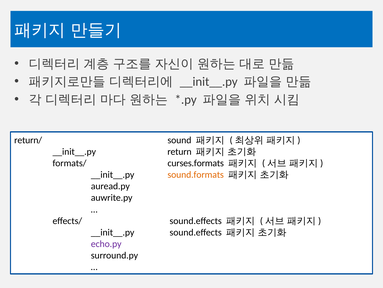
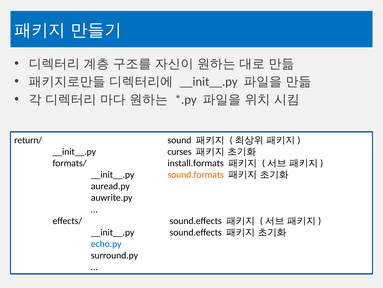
return: return -> curses (179, 151)
curses.formats: curses.formats -> install.formats (196, 163)
echo.py colour: purple -> blue (106, 243)
